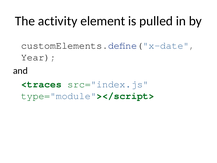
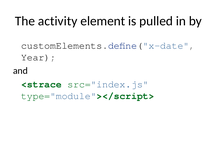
<traces: <traces -> <strace (41, 84)
